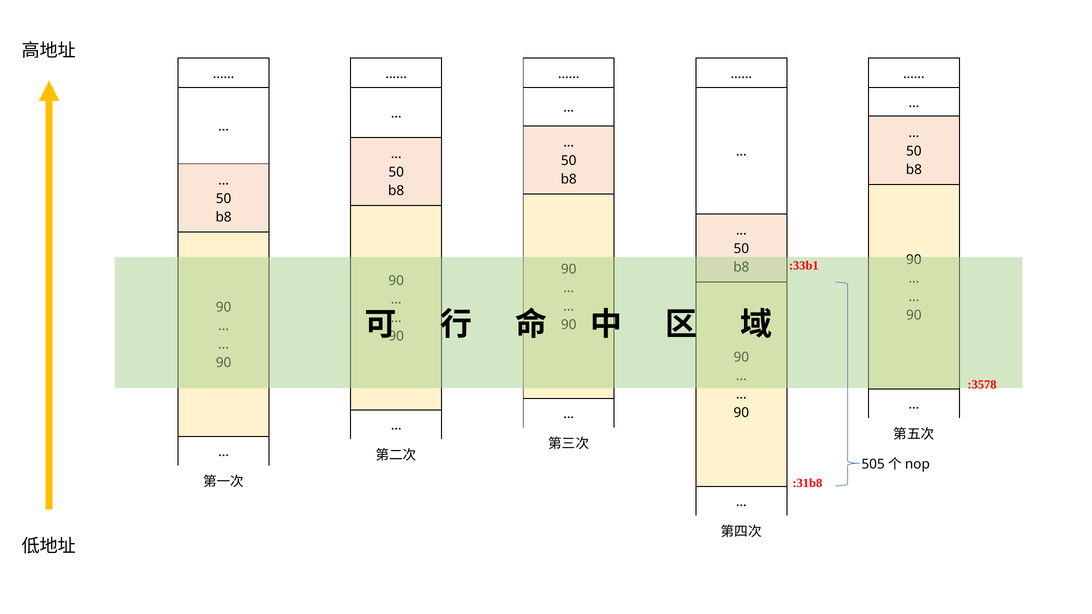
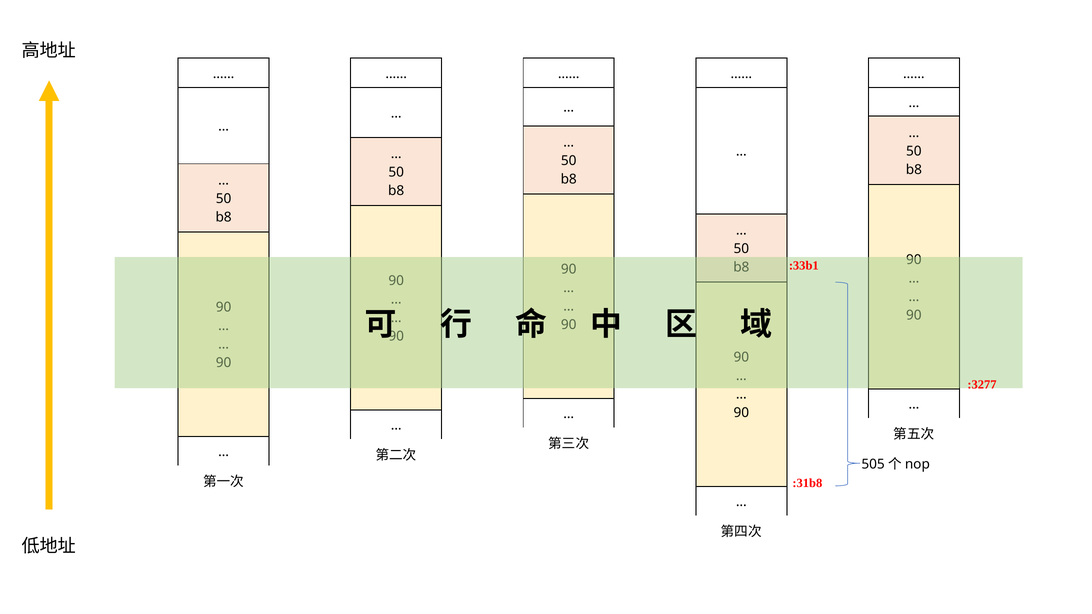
:3578: :3578 -> :3277 (982, 385)
